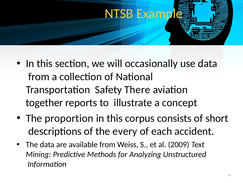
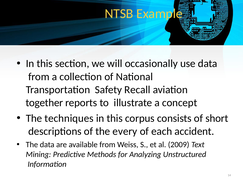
There: There -> Recall (137, 89)
proportion: proportion -> techniques (69, 118)
